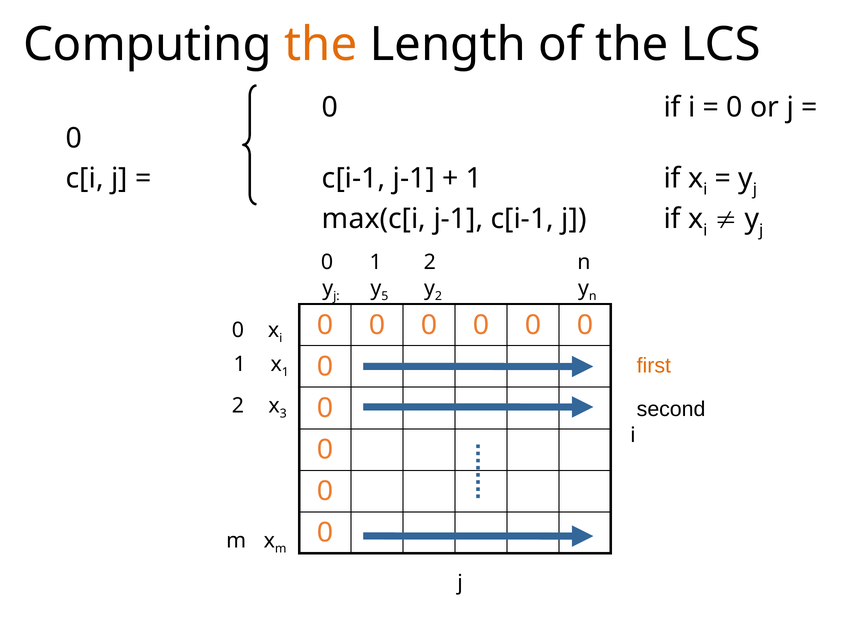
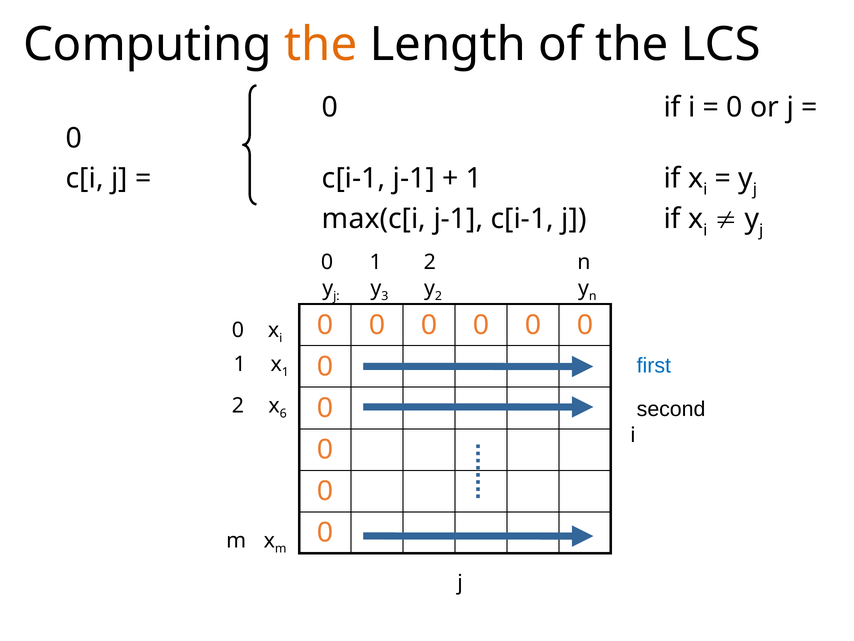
5: 5 -> 3 (385, 296)
first colour: orange -> blue (654, 365)
3: 3 -> 6 (283, 413)
